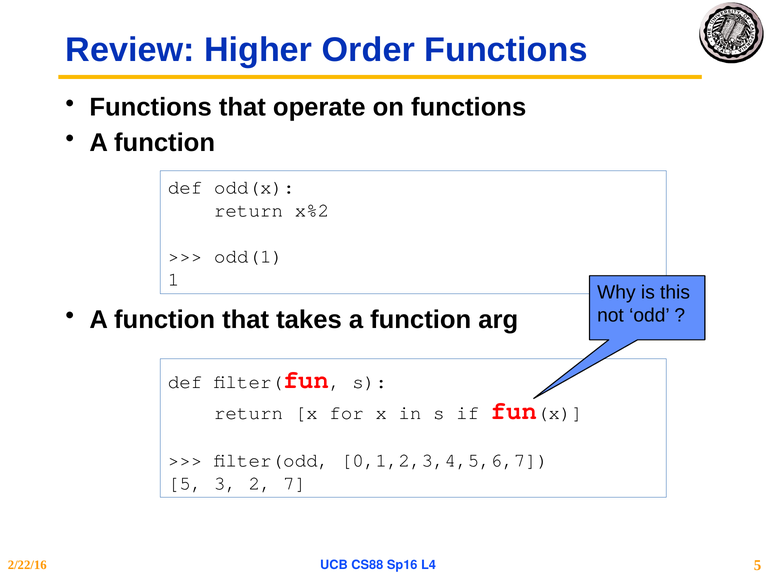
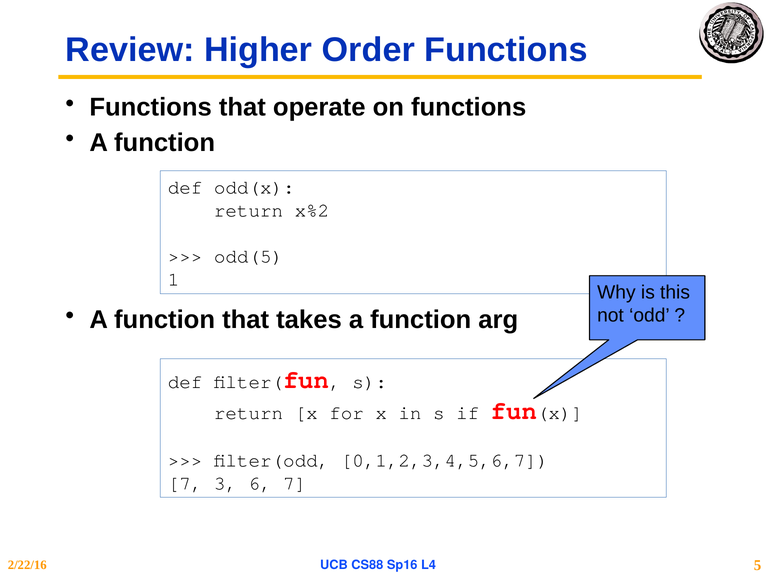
odd(1: odd(1 -> odd(5 (249, 256)
5: 5 -> 7 (185, 483)
2: 2 -> 6 (260, 483)
